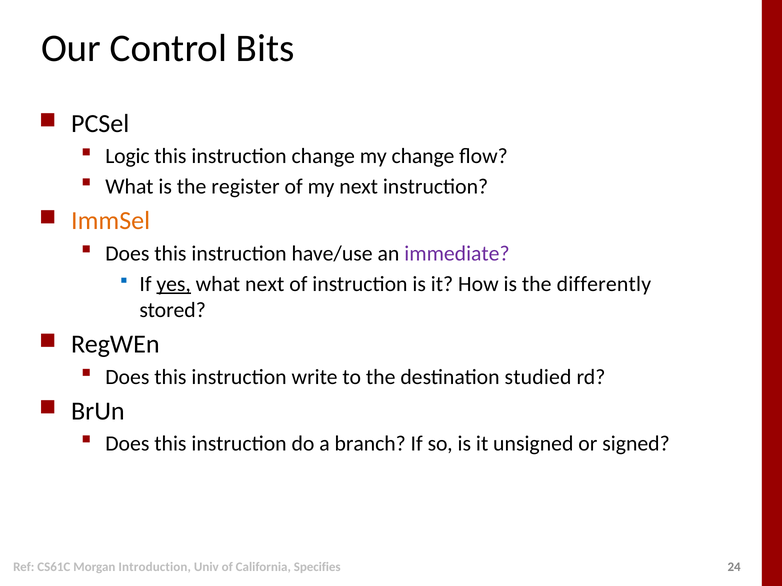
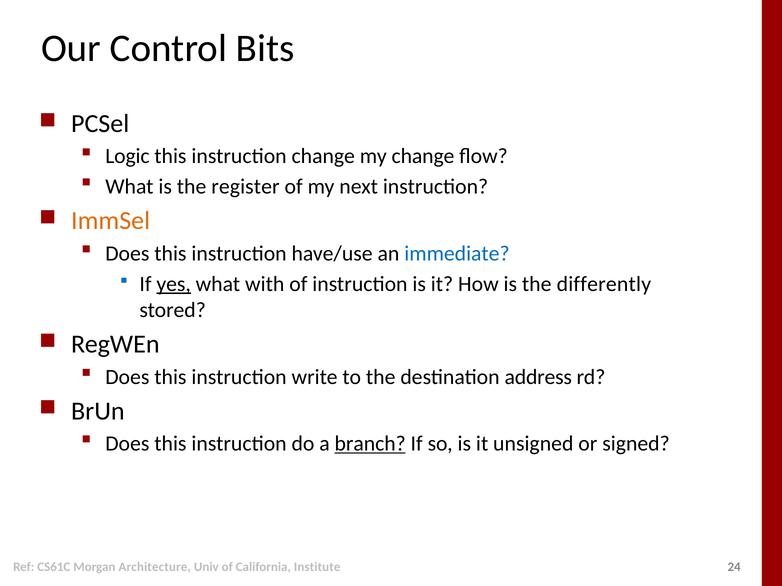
immediate colour: purple -> blue (457, 254)
what next: next -> with (265, 284)
studied: studied -> address (538, 377)
branch underline: none -> present (370, 444)
Introduction: Introduction -> Architecture (155, 567)
Specifies: Specifies -> Institute (317, 567)
